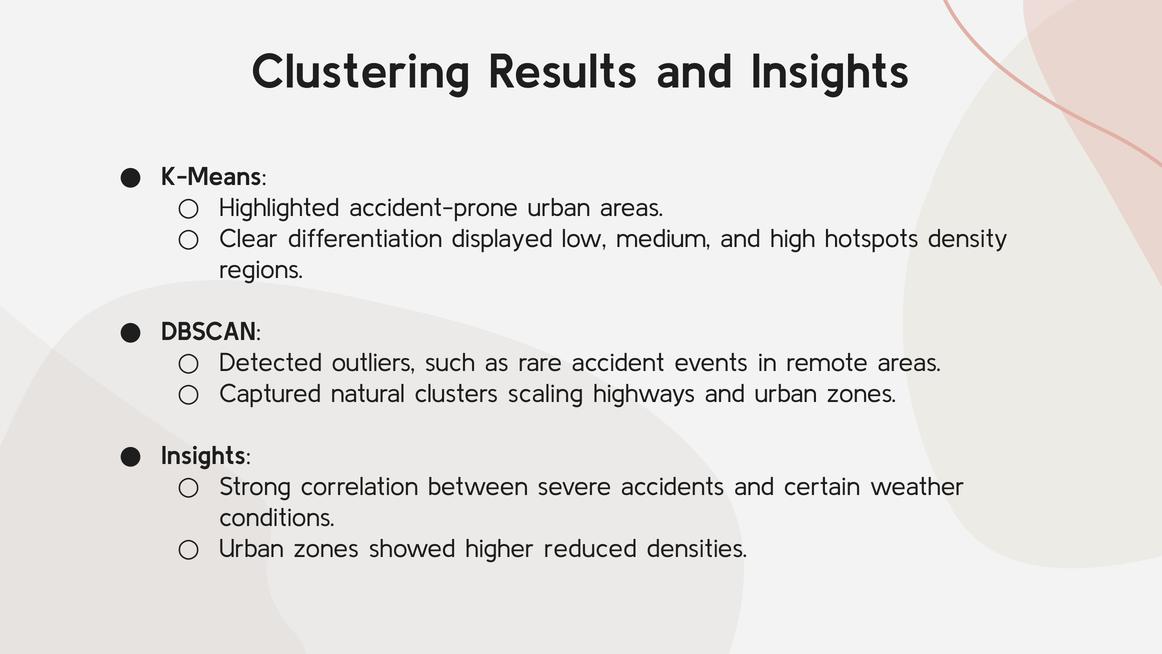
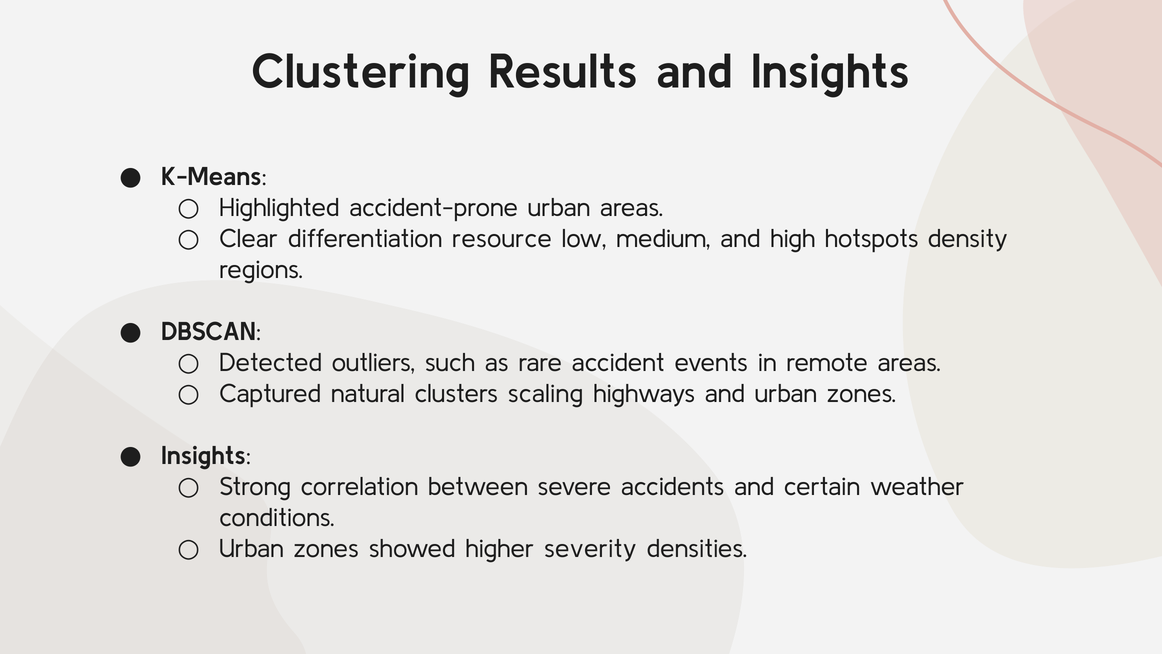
displayed: displayed -> resource (502, 239)
reduced: reduced -> severity (590, 549)
